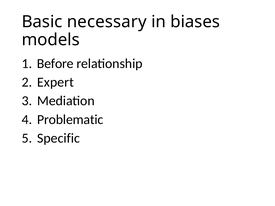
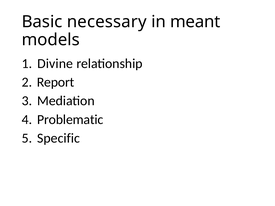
biases: biases -> meant (195, 22)
Before: Before -> Divine (55, 64)
Expert: Expert -> Report (56, 82)
